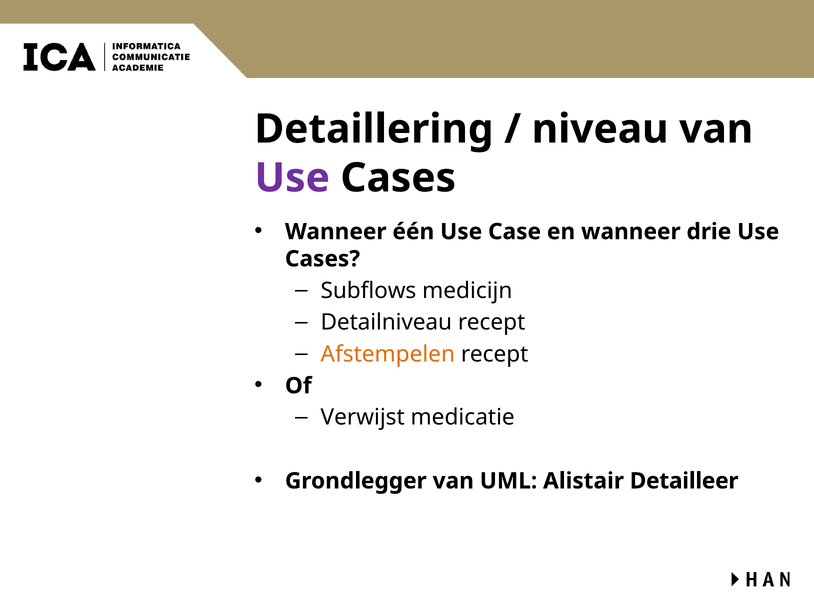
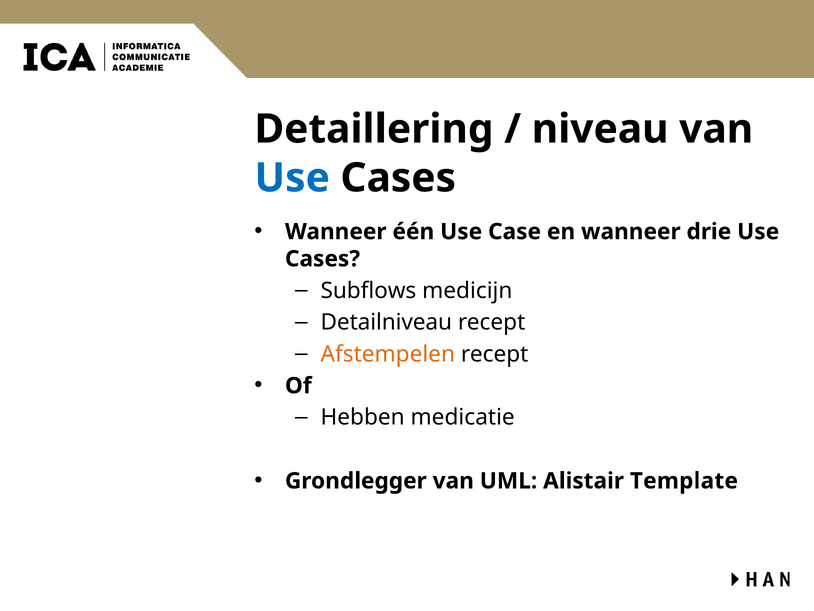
Use colour: purple -> blue (292, 178)
Verwijst: Verwijst -> Hebben (363, 417)
Detailleer: Detailleer -> Template (684, 481)
